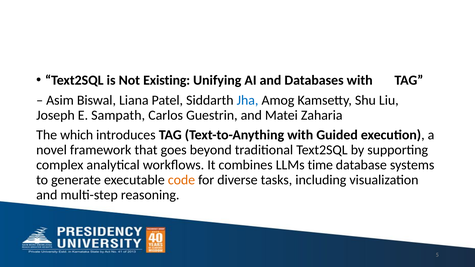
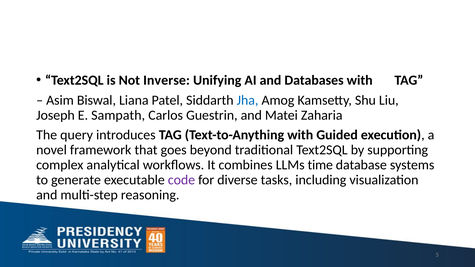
Existing: Existing -> Inverse (167, 80)
which: which -> query (77, 135)
code colour: orange -> purple (181, 180)
